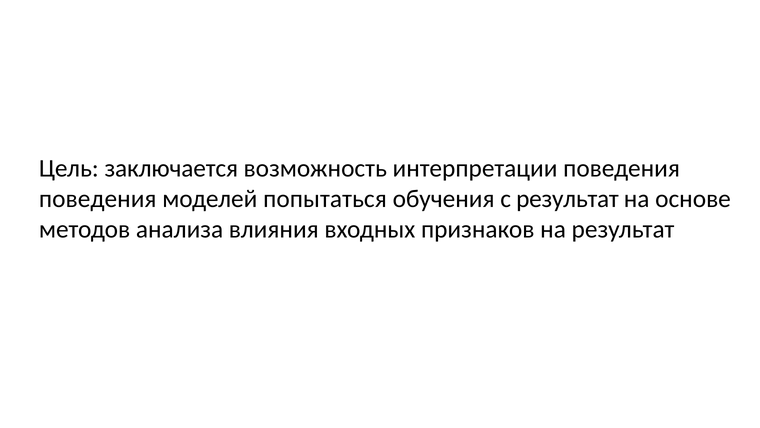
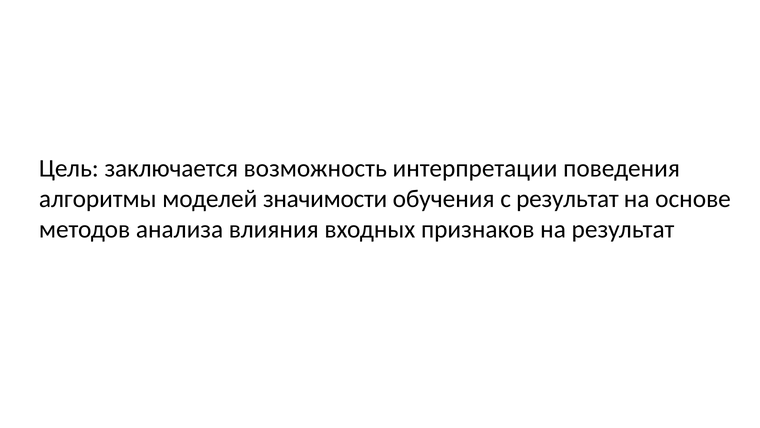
поведения: поведения -> алгоритмы (98, 199)
попытаться: попытаться -> значимости (325, 199)
